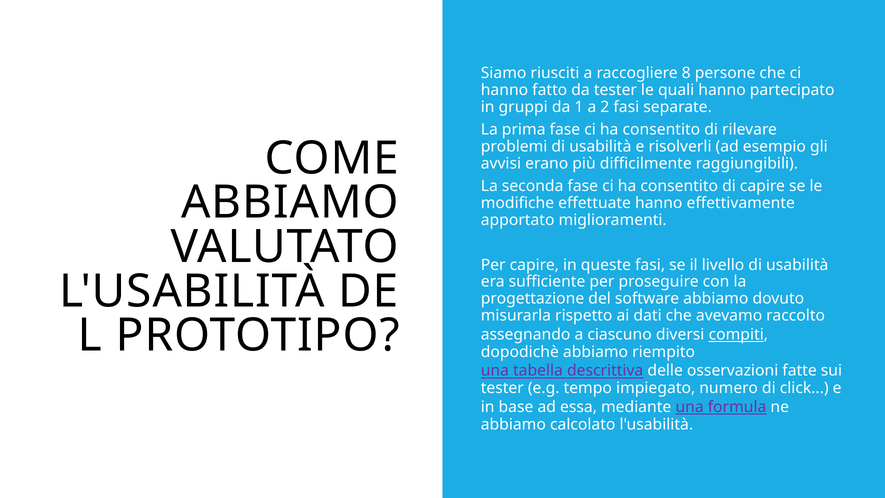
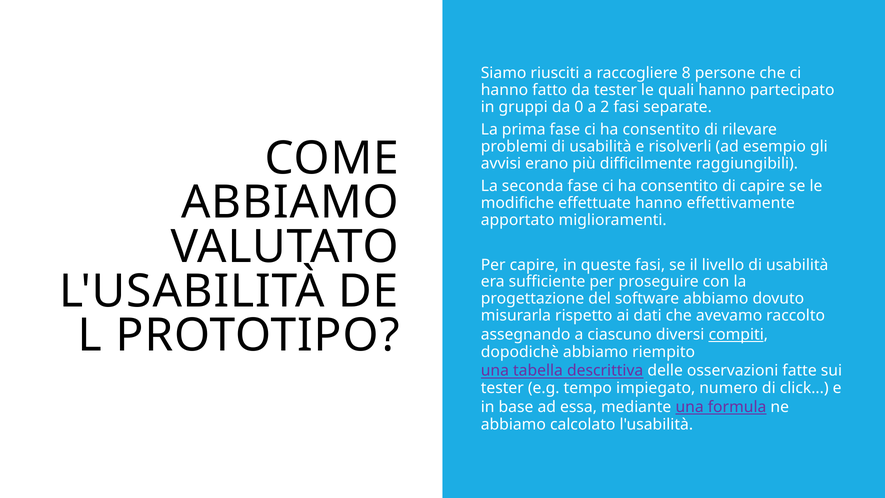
1: 1 -> 0 (579, 107)
